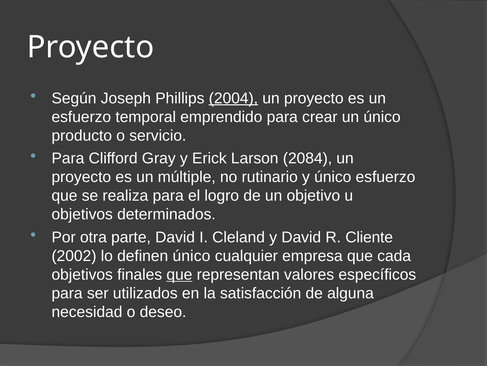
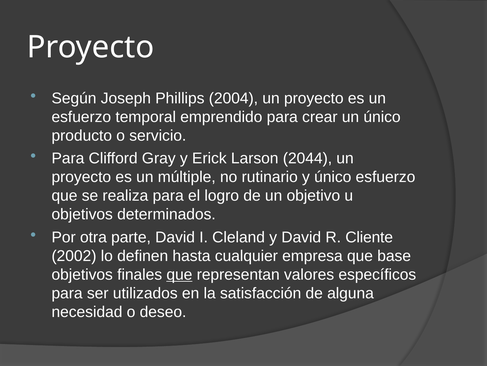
2004 underline: present -> none (233, 98)
2084: 2084 -> 2044 (307, 158)
definen único: único -> hasta (192, 255)
cada: cada -> base (394, 255)
